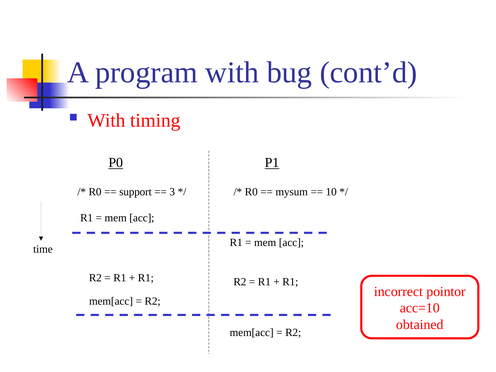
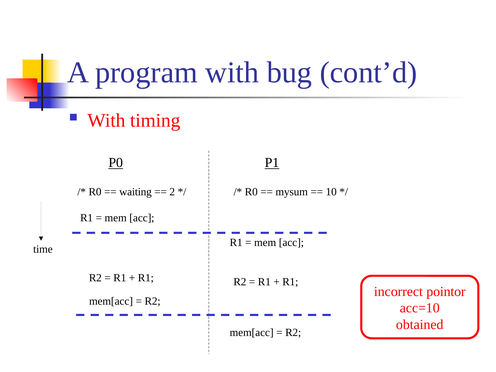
support: support -> waiting (136, 192)
3: 3 -> 2 (172, 192)
